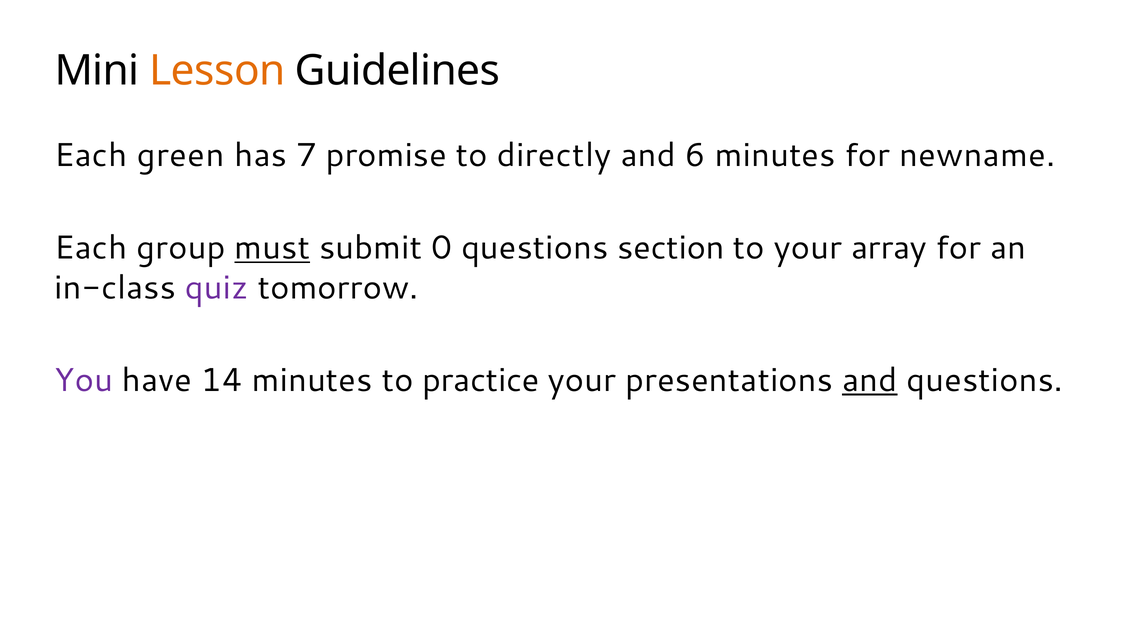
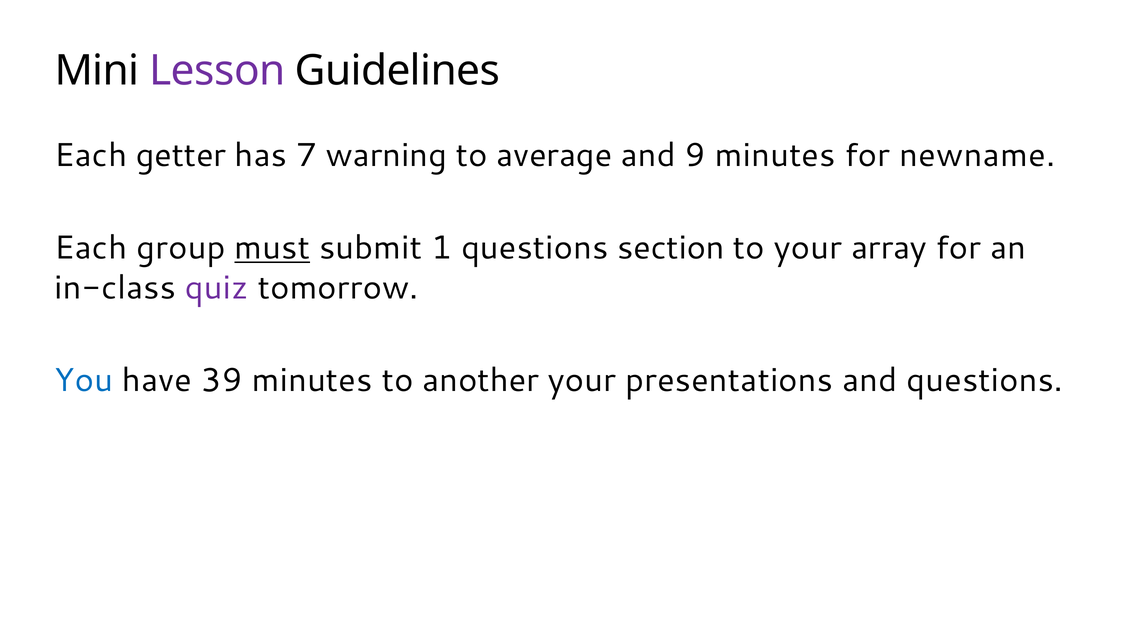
Lesson colour: orange -> purple (217, 71)
green: green -> getter (181, 155)
promise: promise -> warning (386, 155)
directly: directly -> average (554, 155)
6: 6 -> 9 (695, 155)
0: 0 -> 1 (442, 248)
You colour: purple -> blue (84, 380)
14: 14 -> 39 (222, 380)
practice: practice -> another (481, 380)
and underline: present -> none (870, 380)
